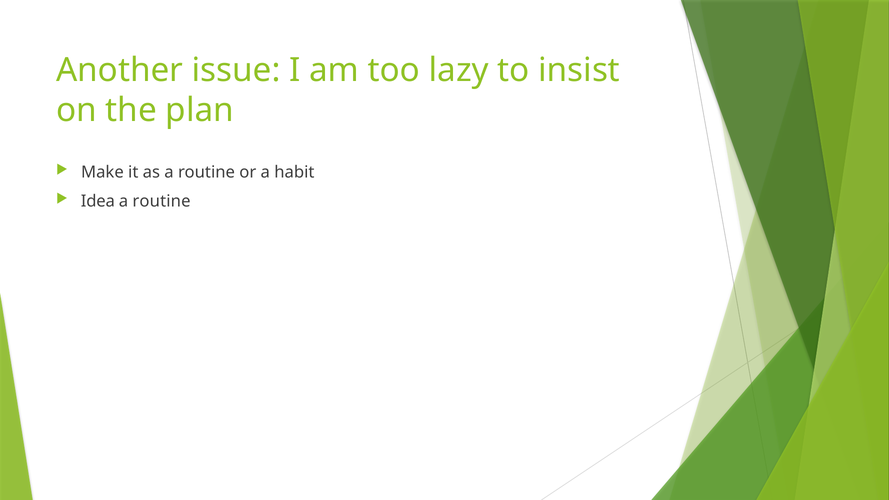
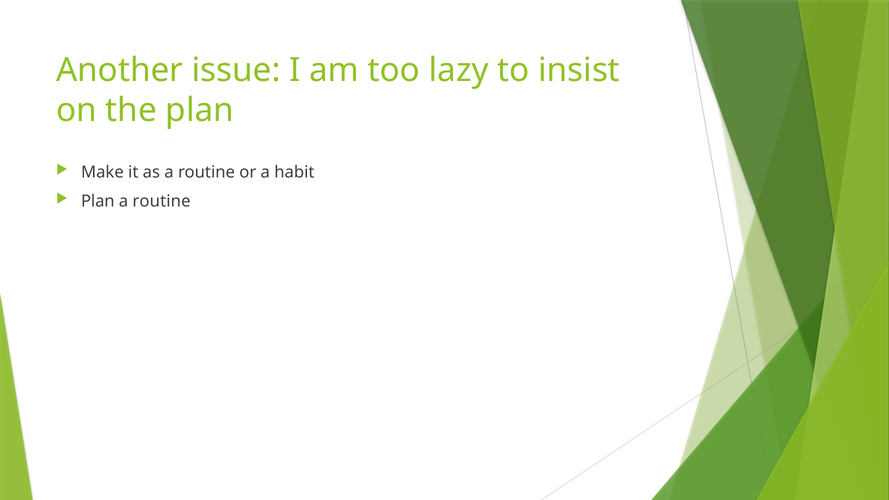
Idea: Idea -> Plan (98, 201)
